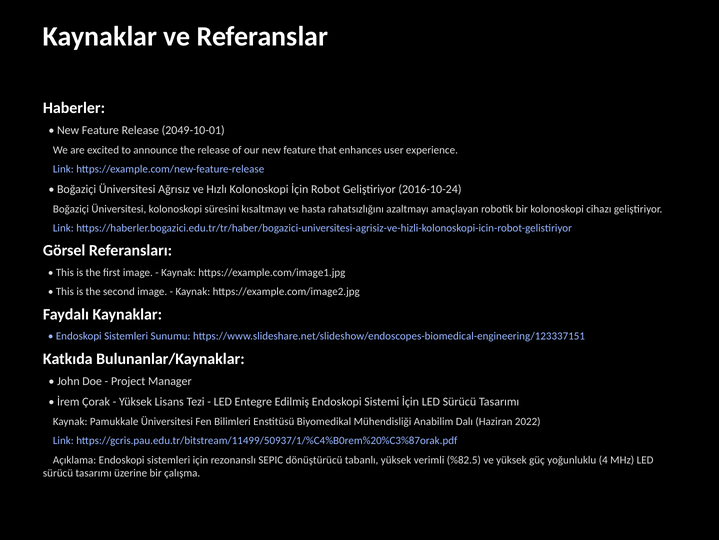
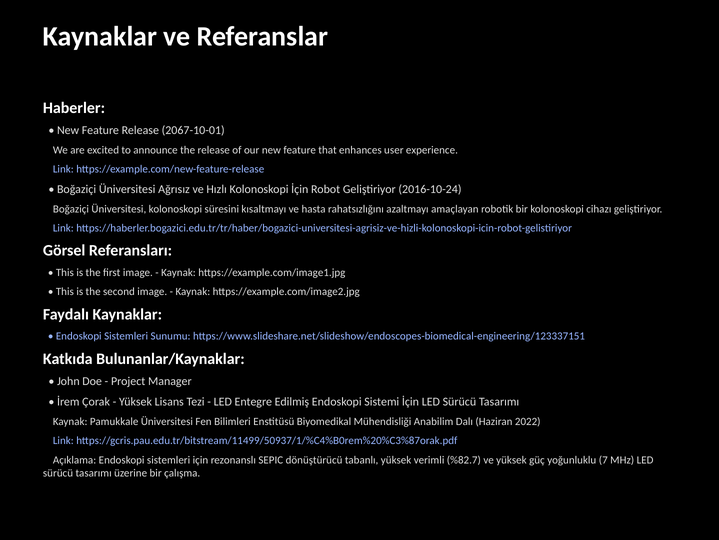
2049-10-01: 2049-10-01 -> 2067-10-01 (193, 130)
%82.5: %82.5 -> %82.7 (464, 459)
4: 4 -> 7 (603, 459)
